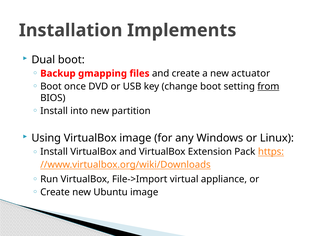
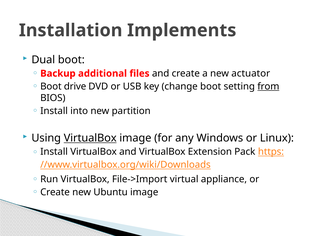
gmapping: gmapping -> additional (103, 74)
once: once -> drive (75, 87)
VirtualBox underline: none -> present (90, 138)
